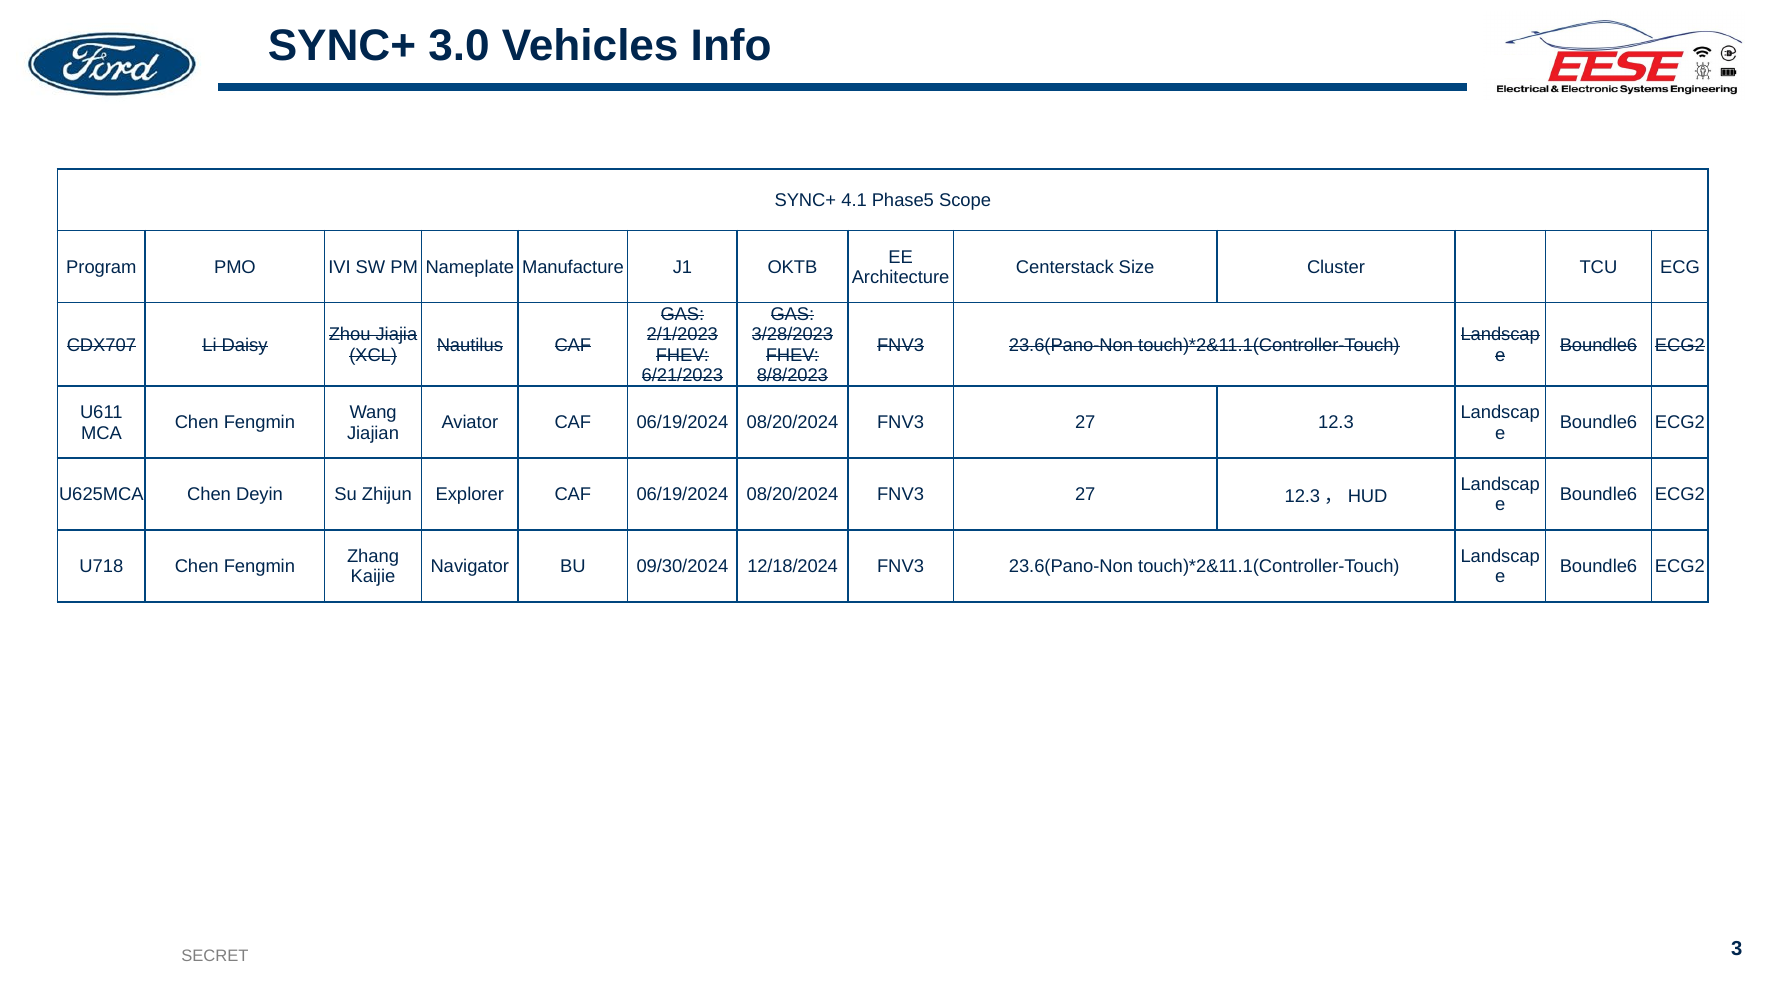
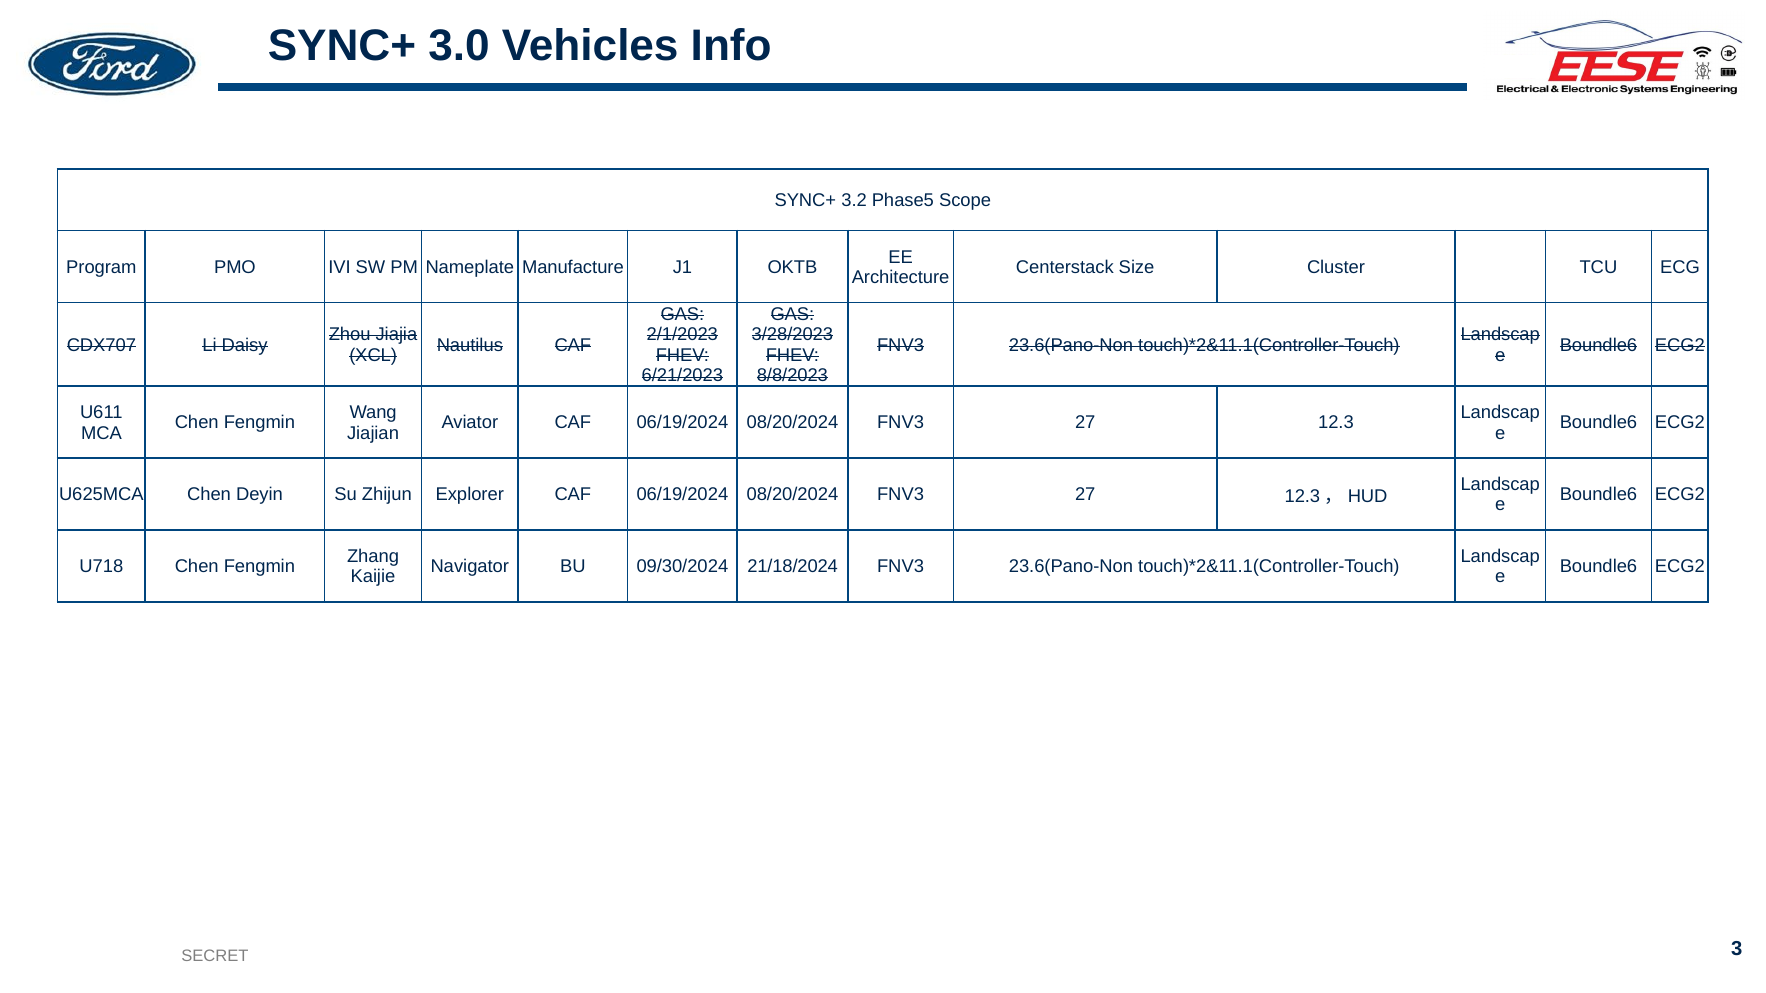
4.1: 4.1 -> 3.2 (854, 201)
12/18/2024: 12/18/2024 -> 21/18/2024 (793, 567)
